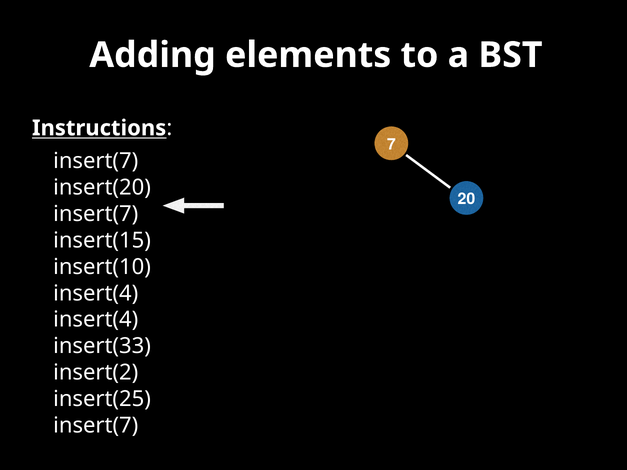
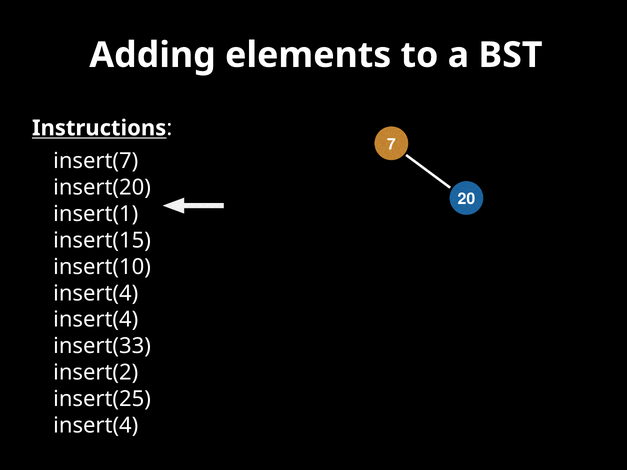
insert(7: insert(7 -> insert(1 (96, 214)
insert(7: insert(7 -> insert(4 (96, 426)
